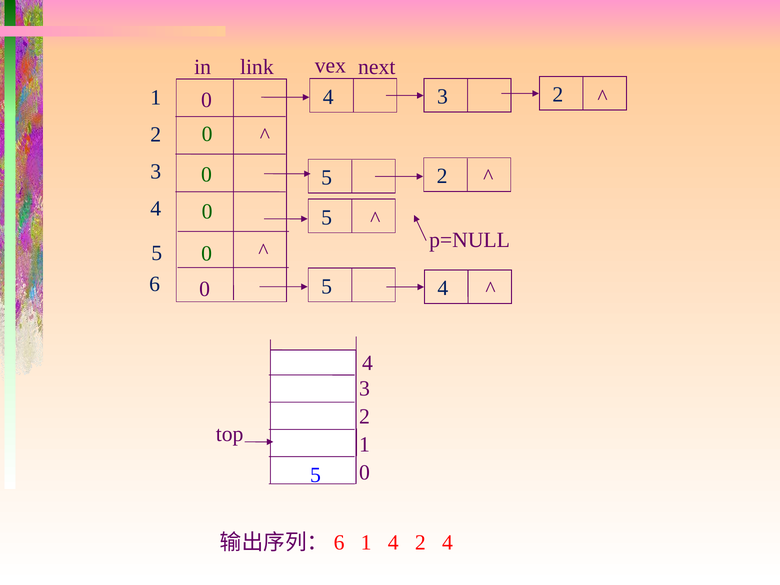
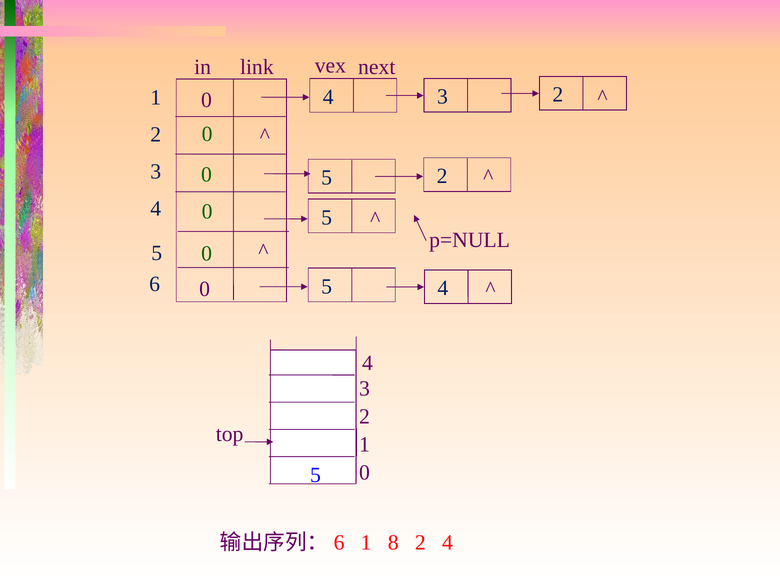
1 4: 4 -> 8 (393, 543)
